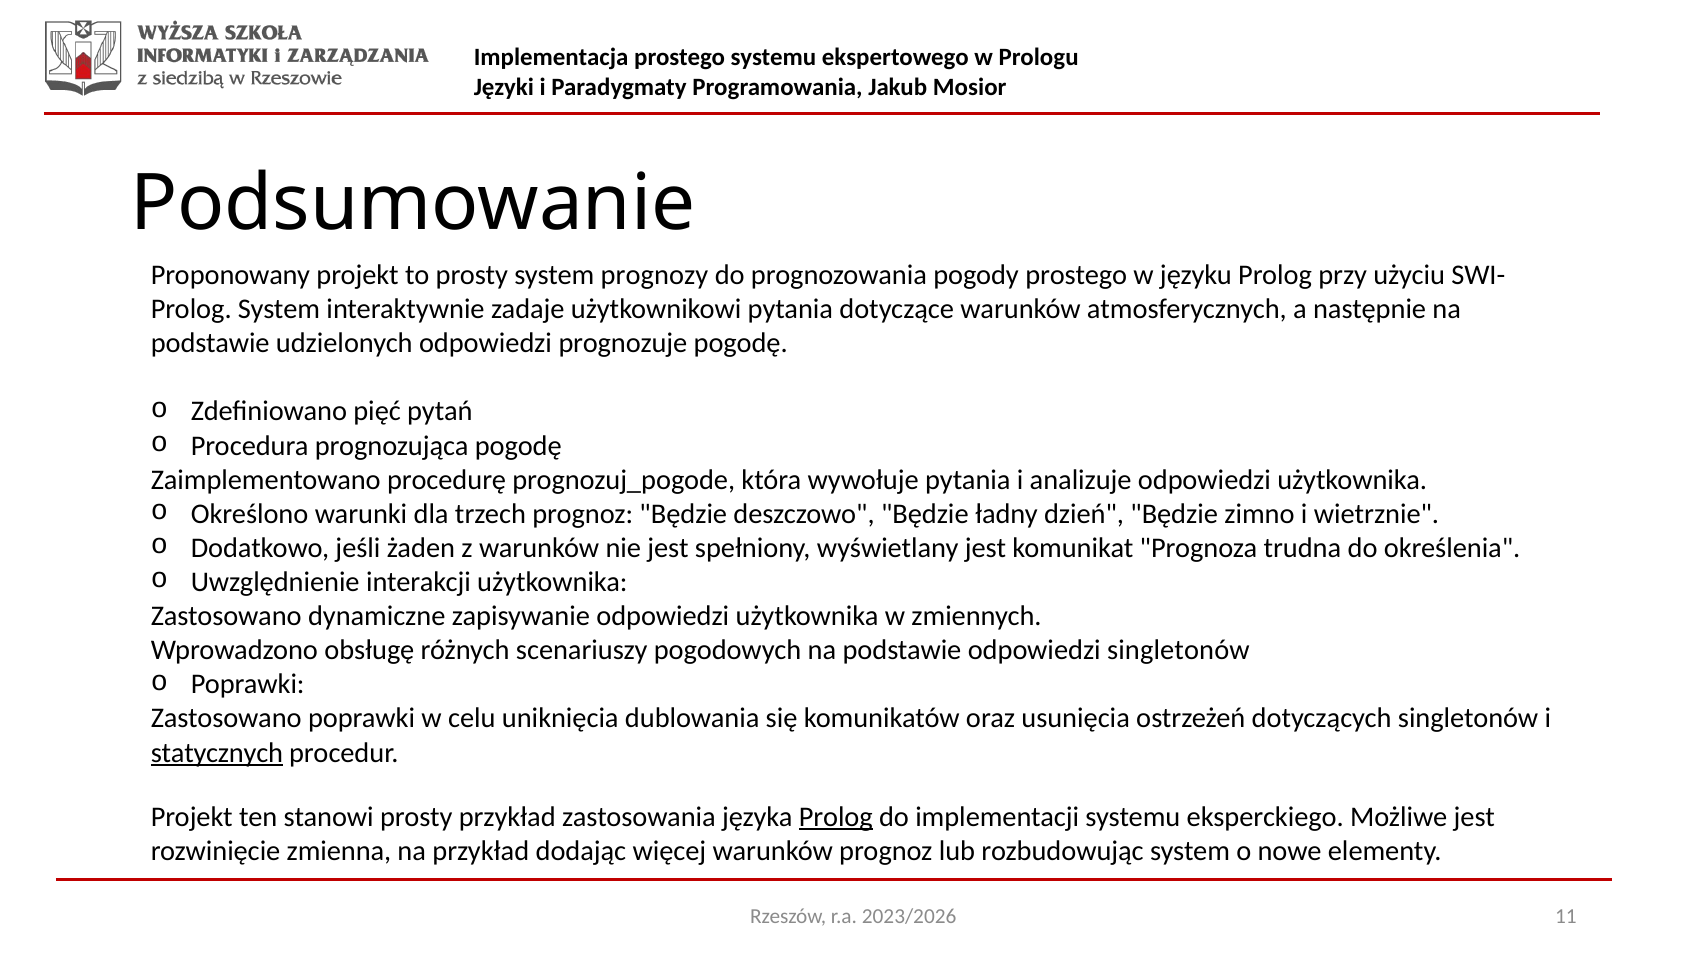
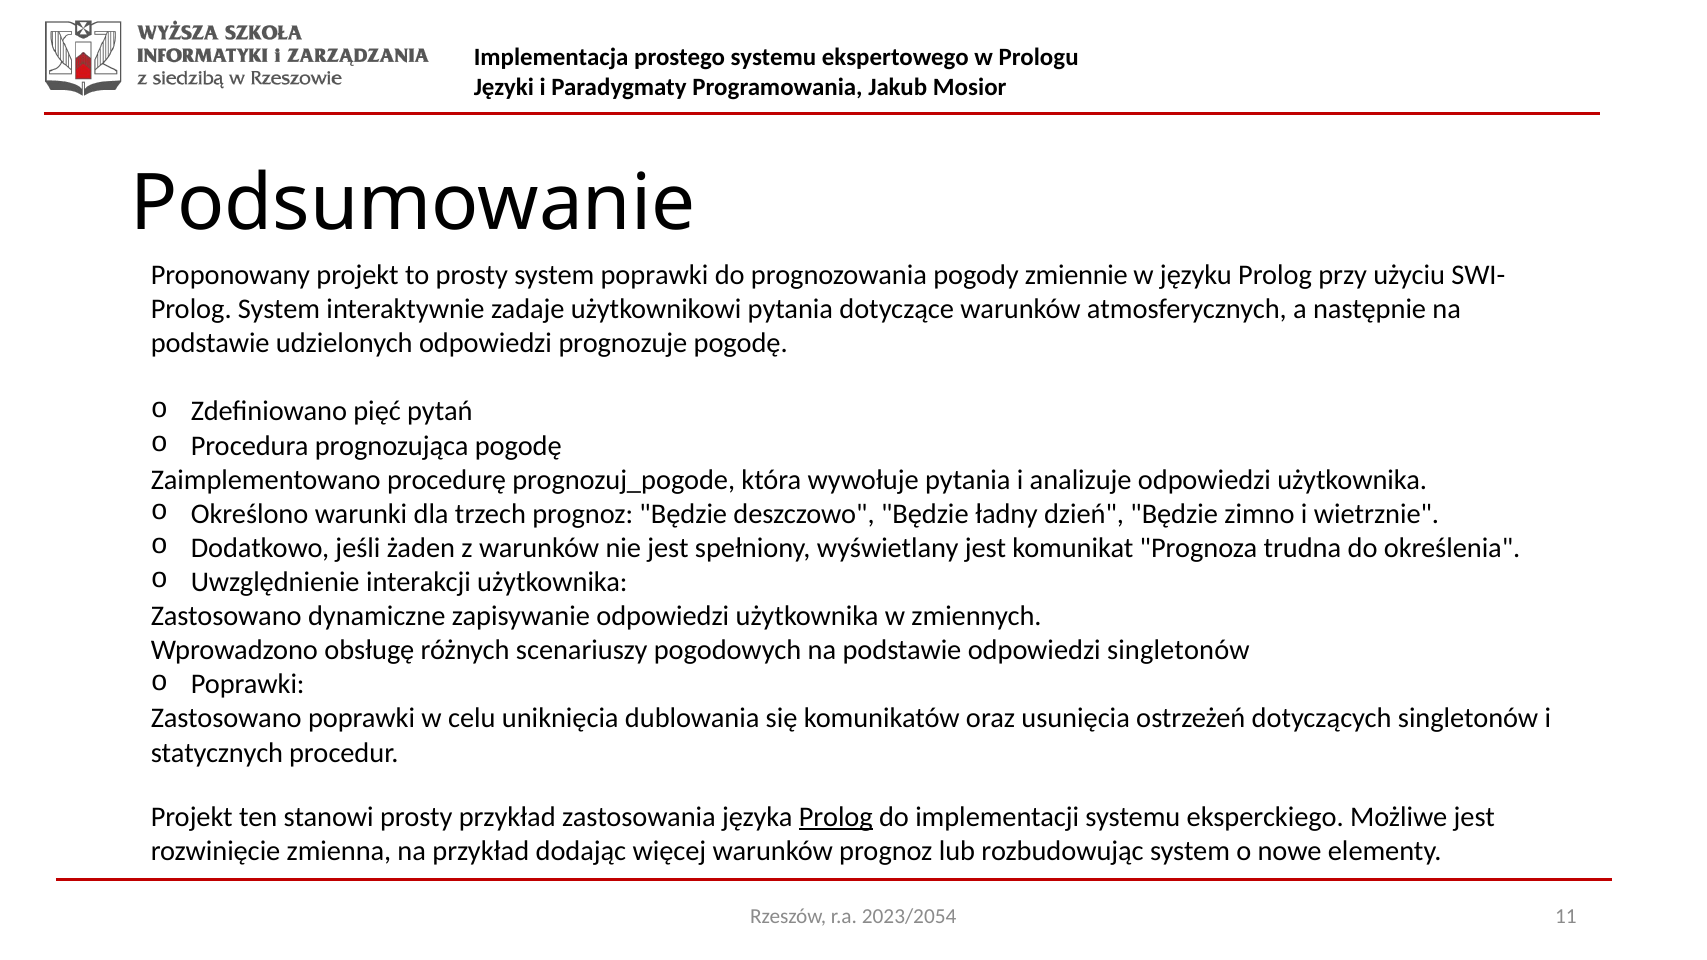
system prognozy: prognozy -> poprawki (654, 275)
pogody prostego: prostego -> zmiennie (1076, 275)
statycznych underline: present -> none (217, 753)
2023/2026: 2023/2026 -> 2023/2054 (909, 917)
